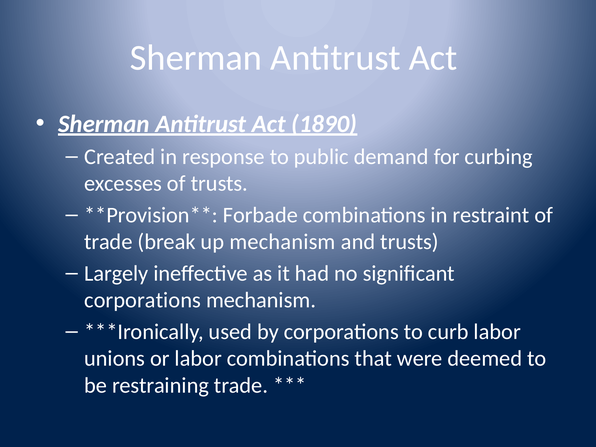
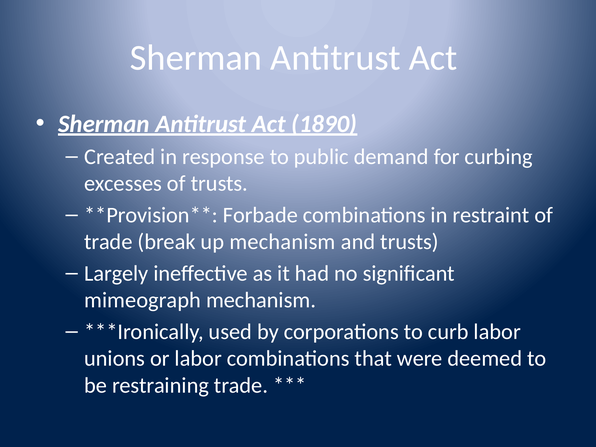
corporations: corporations -> mimeograph (143, 300)
